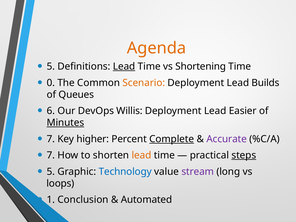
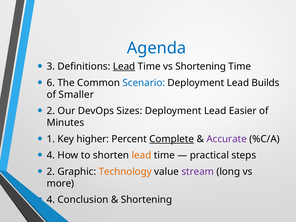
Agenda colour: orange -> blue (157, 48)
5: 5 -> 3 (51, 66)
0: 0 -> 6 (51, 83)
Scenario colour: orange -> blue (144, 83)
Queues: Queues -> Smaller (76, 95)
6: 6 -> 2 (51, 111)
Willis: Willis -> Sizes (129, 111)
Minutes underline: present -> none (65, 123)
7: 7 -> 1 (51, 139)
7: 7 -> 4 (51, 155)
steps underline: present -> none (244, 155)
5: 5 -> 2 (51, 172)
Technology colour: blue -> orange (125, 172)
loops: loops -> more (60, 183)
1: 1 -> 4 (51, 200)
Automated: Automated -> Shortening (146, 200)
